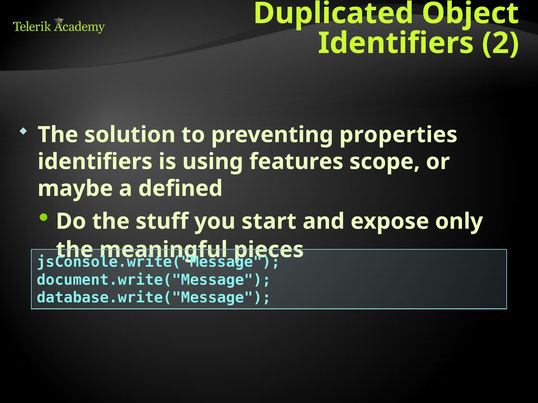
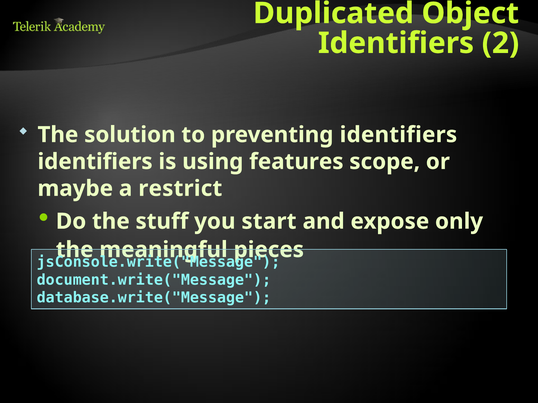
preventing properties: properties -> identifiers (398, 135)
defined: defined -> restrict (180, 189)
